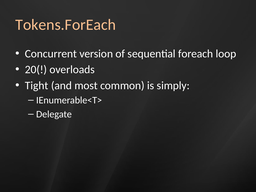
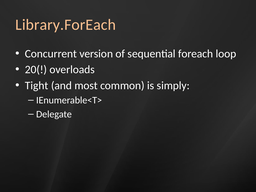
Tokens.ForEach: Tokens.ForEach -> Library.ForEach (66, 25)
